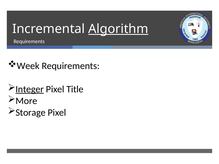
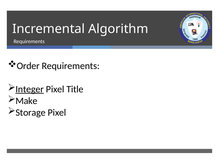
Algorithm underline: present -> none (118, 29)
Week: Week -> Order (28, 66)
More: More -> Make (27, 101)
